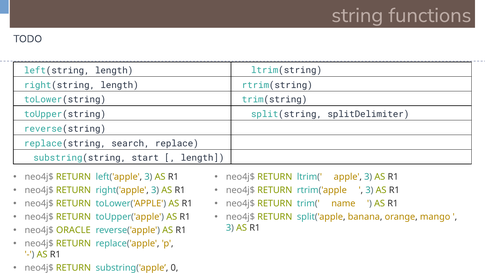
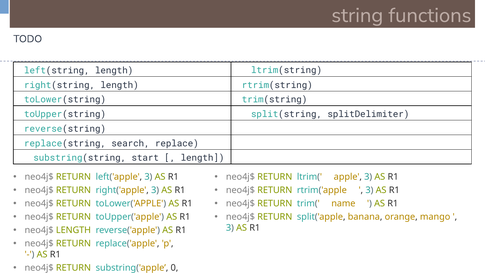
neo4j$ ORACLE: ORACLE -> LENGTH (73, 230)
